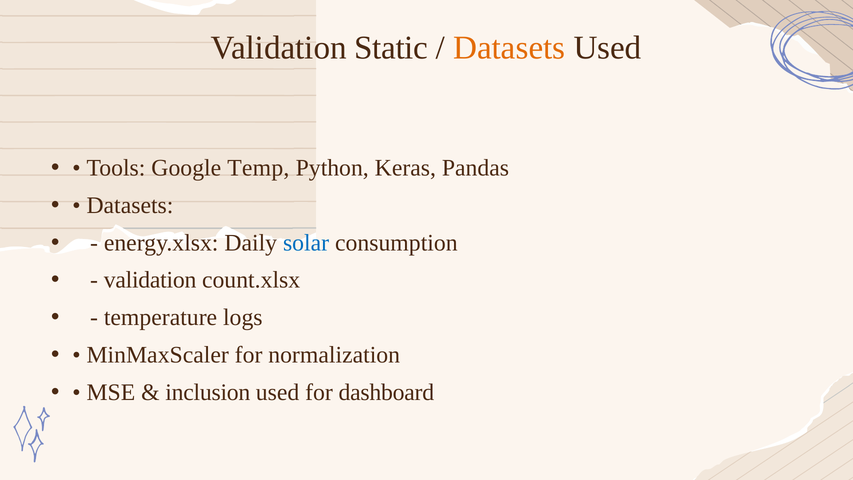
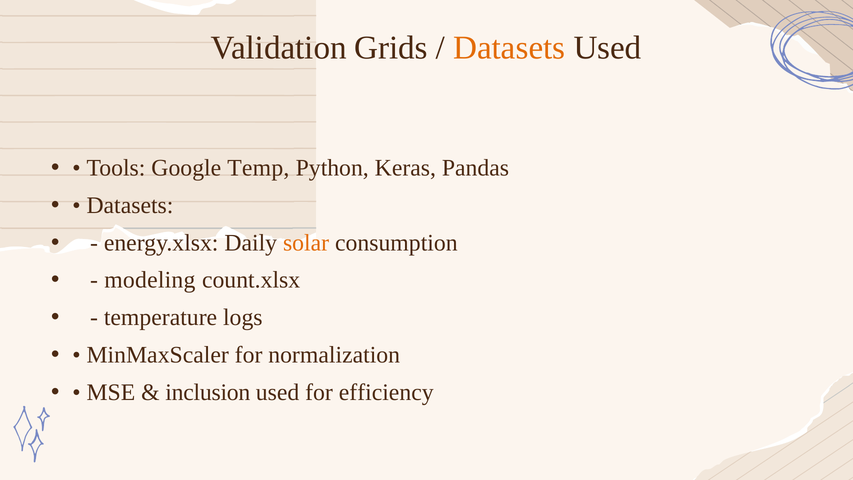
Static: Static -> Grids (391, 48)
solar colour: blue -> orange (306, 243)
validation: validation -> modeling (150, 280)
dashboard: dashboard -> efficiency (386, 392)
